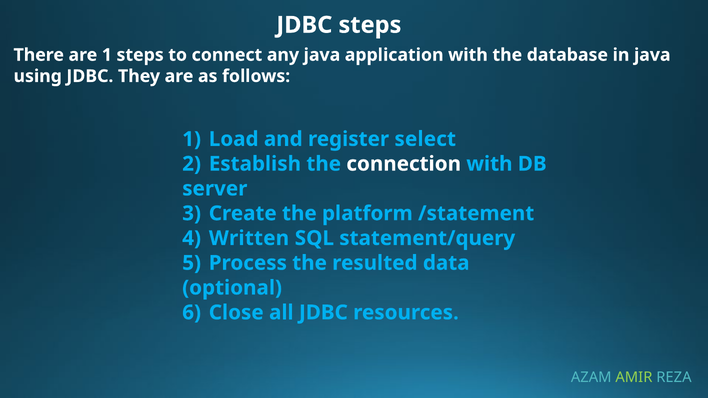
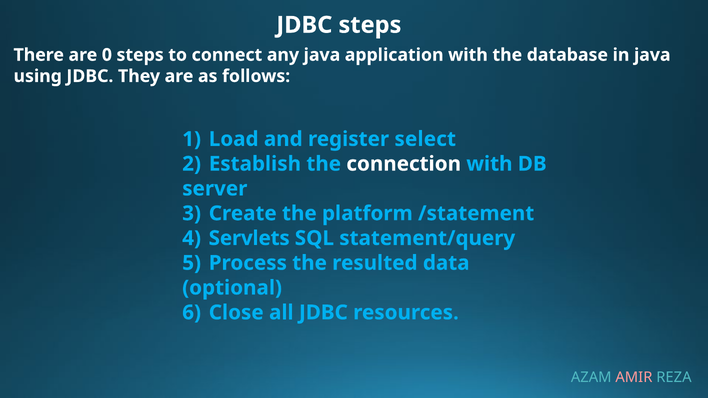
are 1: 1 -> 0 (107, 55)
Written: Written -> Servlets (249, 238)
AMIR colour: light green -> pink (634, 377)
